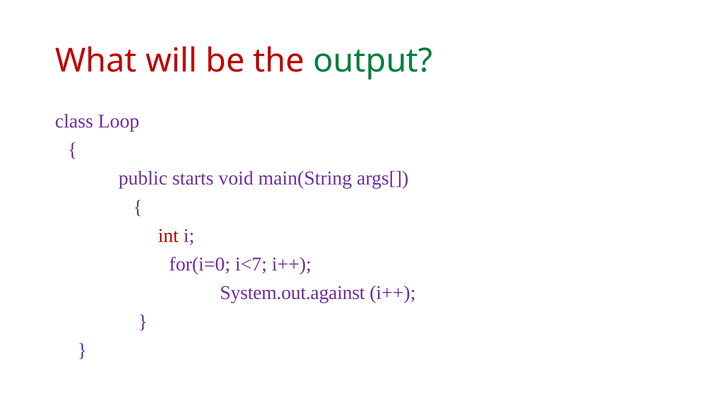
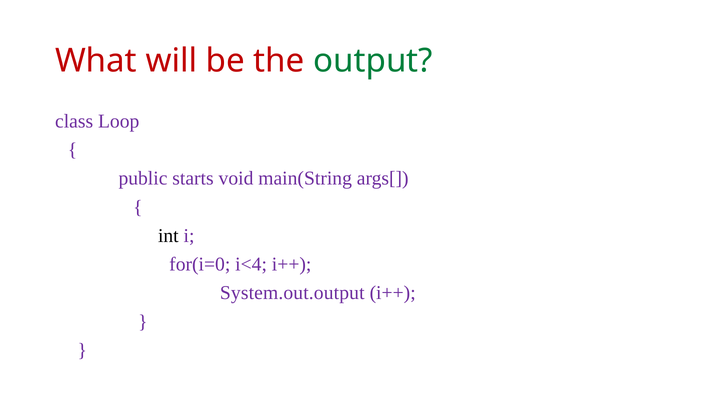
int colour: red -> black (168, 236)
i<7: i<7 -> i<4 (251, 265)
System.out.against: System.out.against -> System.out.output (292, 293)
